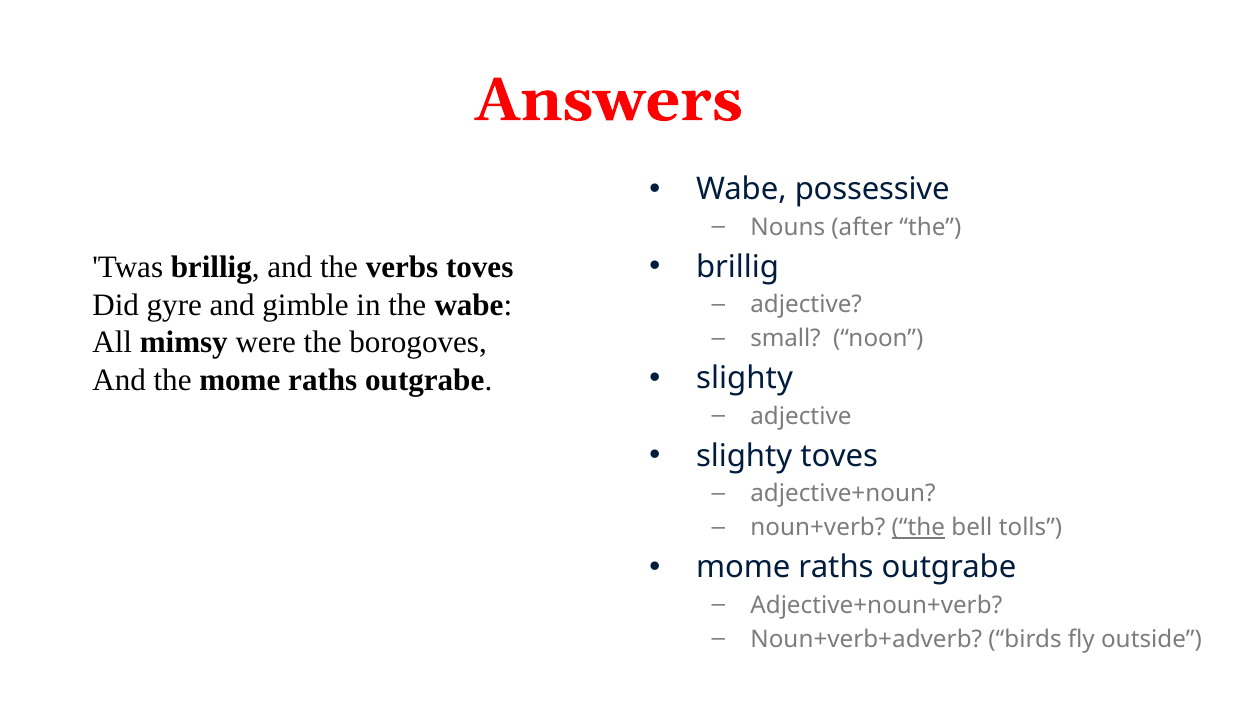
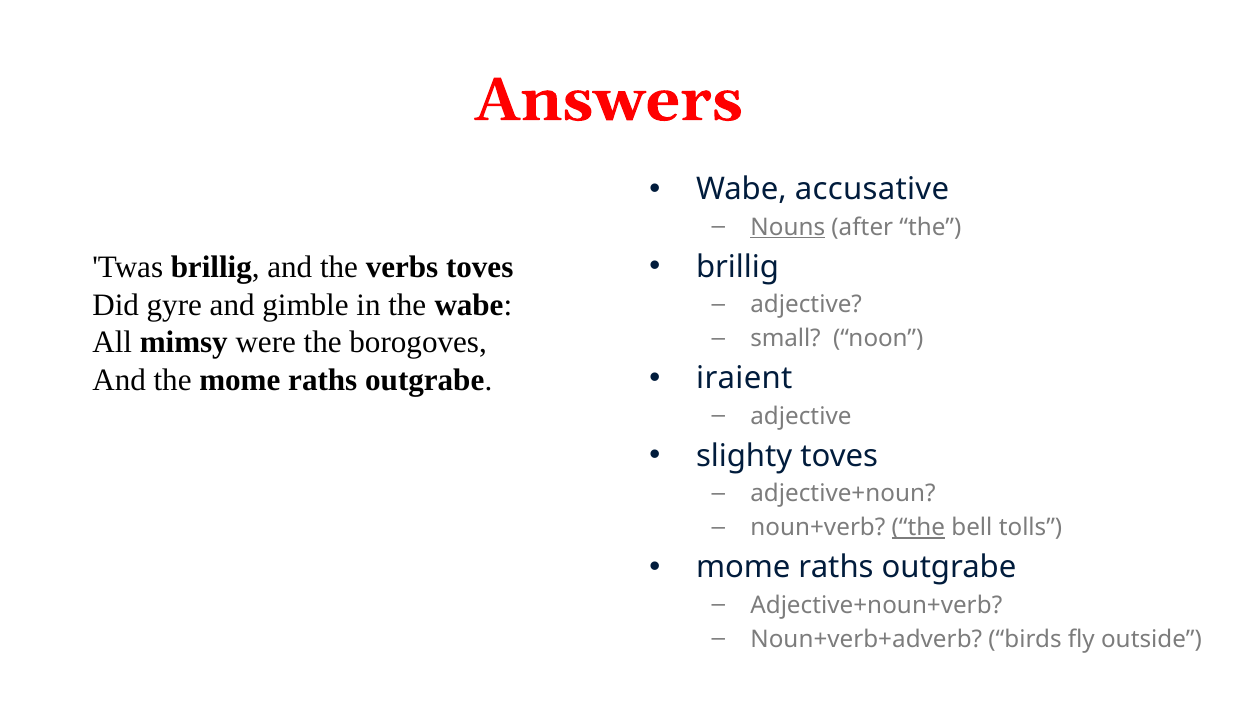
possessive: possessive -> accusative (872, 189)
Nouns underline: none -> present (788, 227)
slighty: slighty -> iraient (744, 378)
